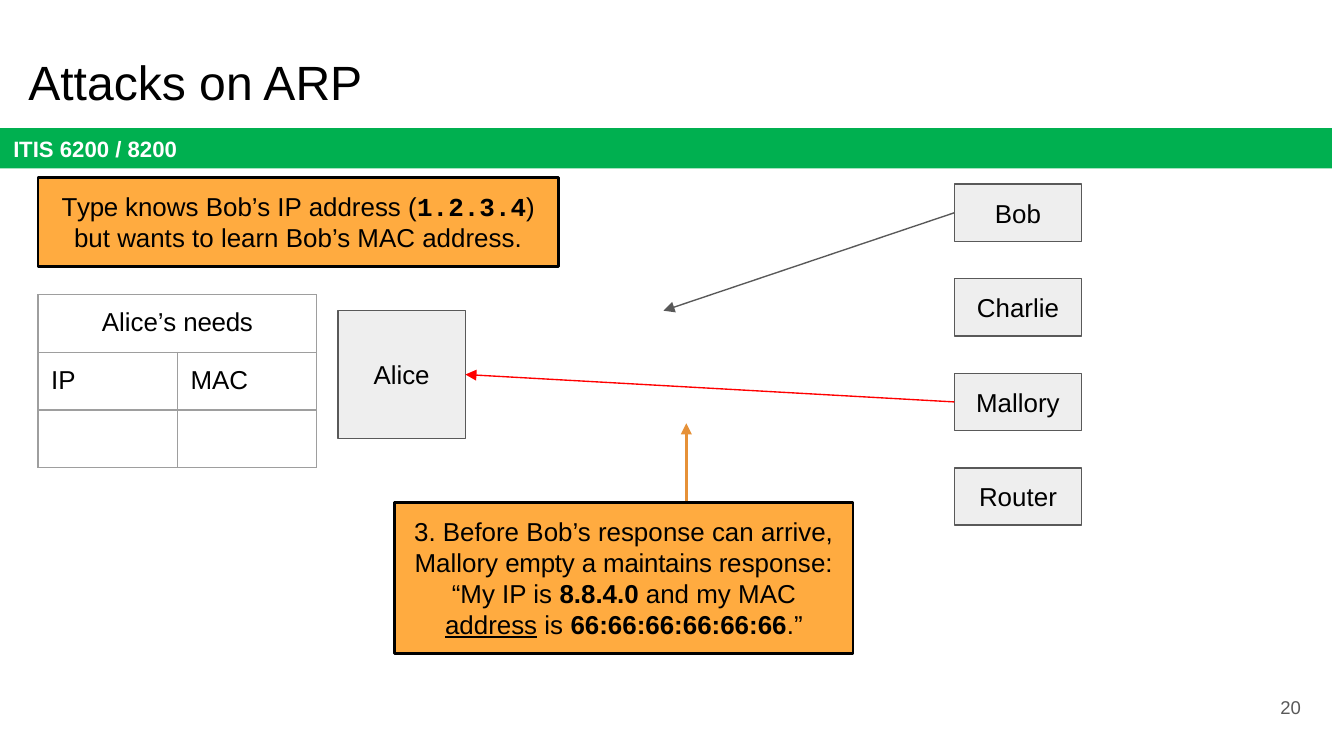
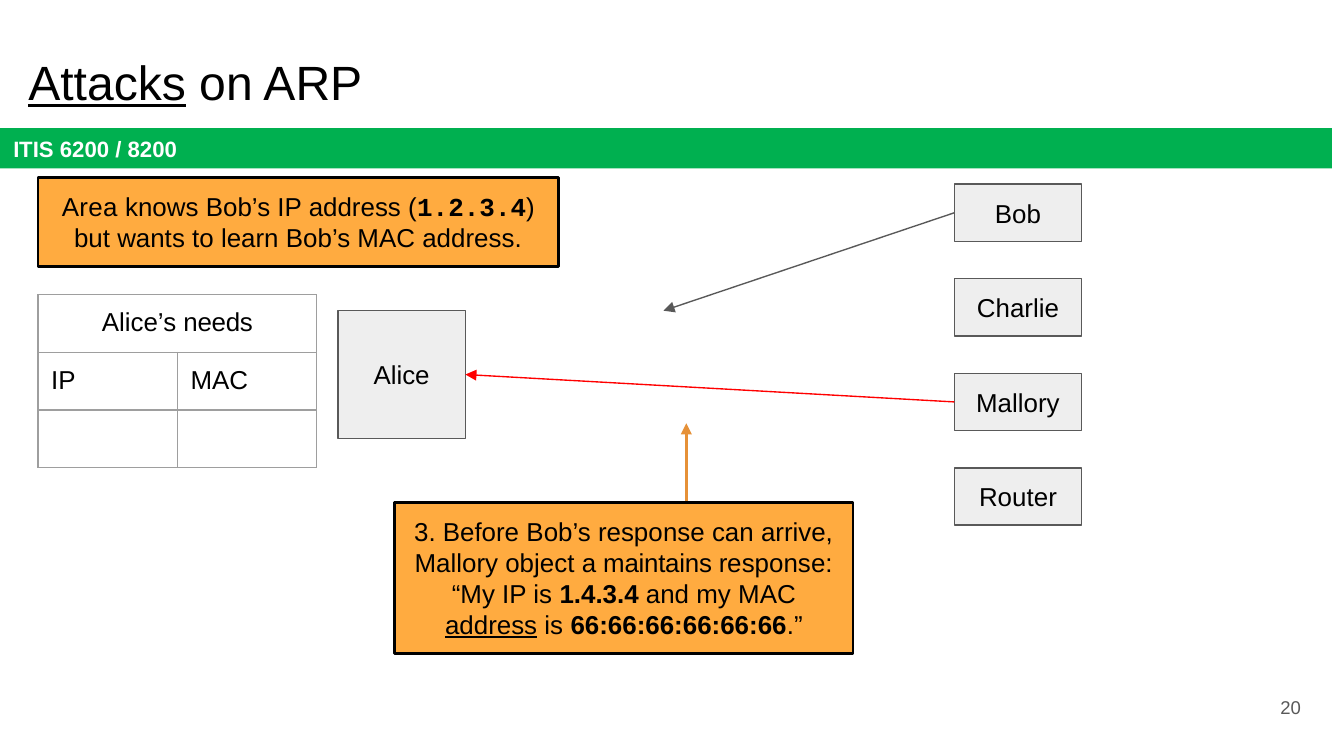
Attacks underline: none -> present (107, 85)
Type: Type -> Area (90, 208)
empty: empty -> object (540, 564)
8.8.4.0: 8.8.4.0 -> 1.4.3.4 (599, 595)
